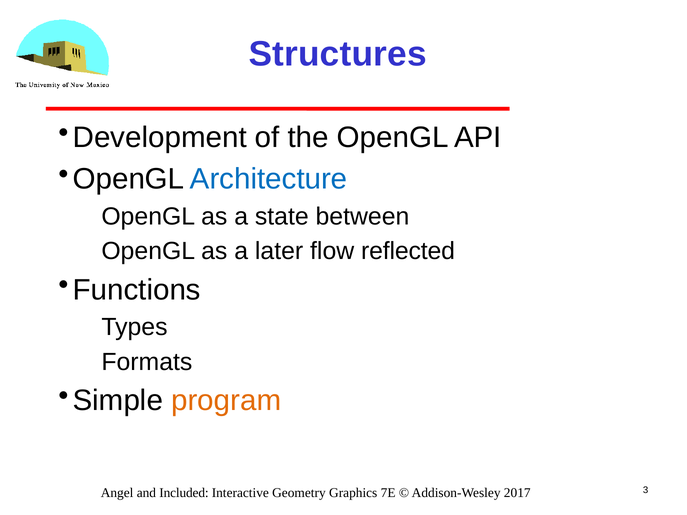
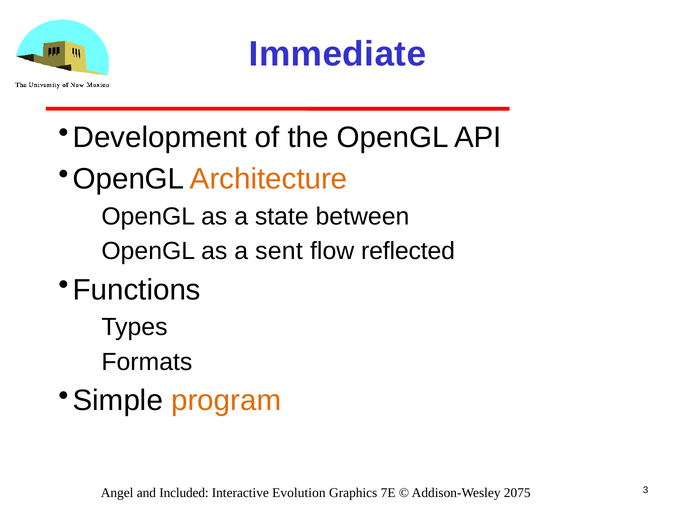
Structures: Structures -> Immediate (338, 54)
Architecture colour: blue -> orange (269, 179)
later: later -> sent (279, 251)
Geometry: Geometry -> Evolution (299, 493)
2017: 2017 -> 2075 (517, 493)
